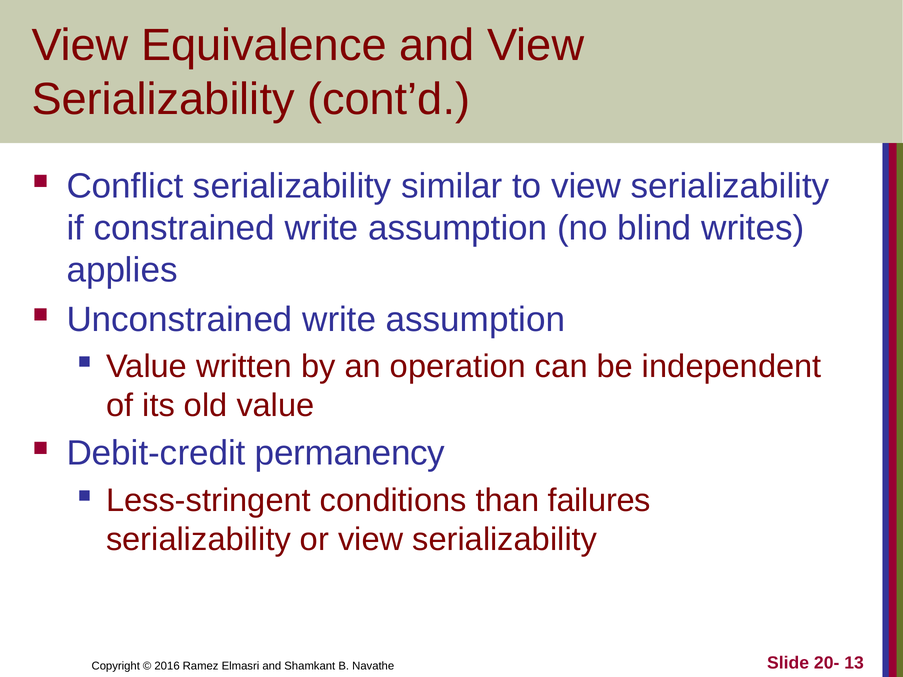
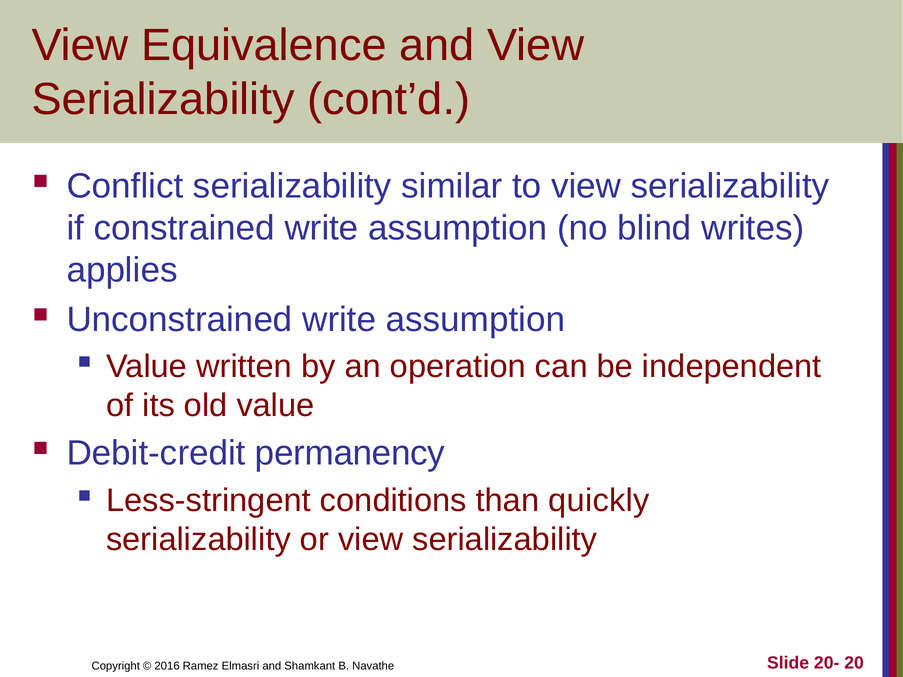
failures: failures -> quickly (599, 501)
13: 13 -> 20 (854, 663)
